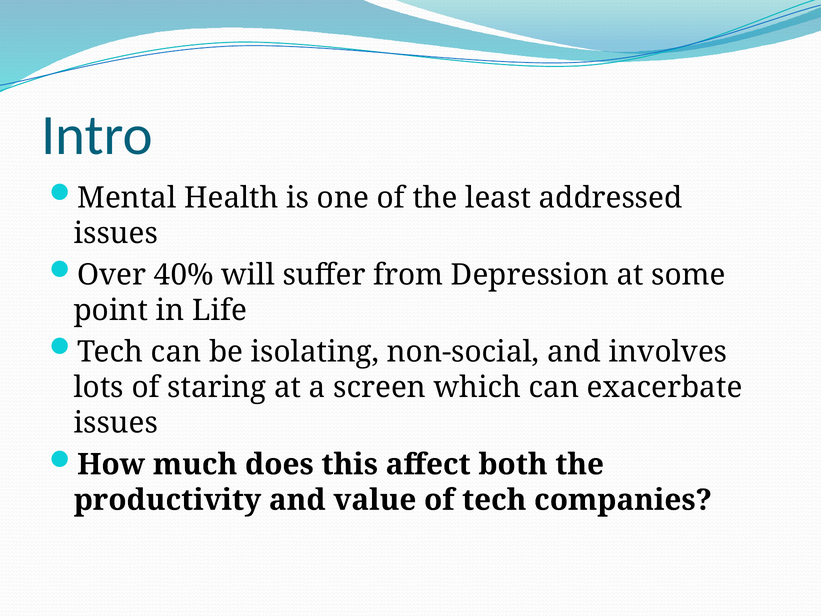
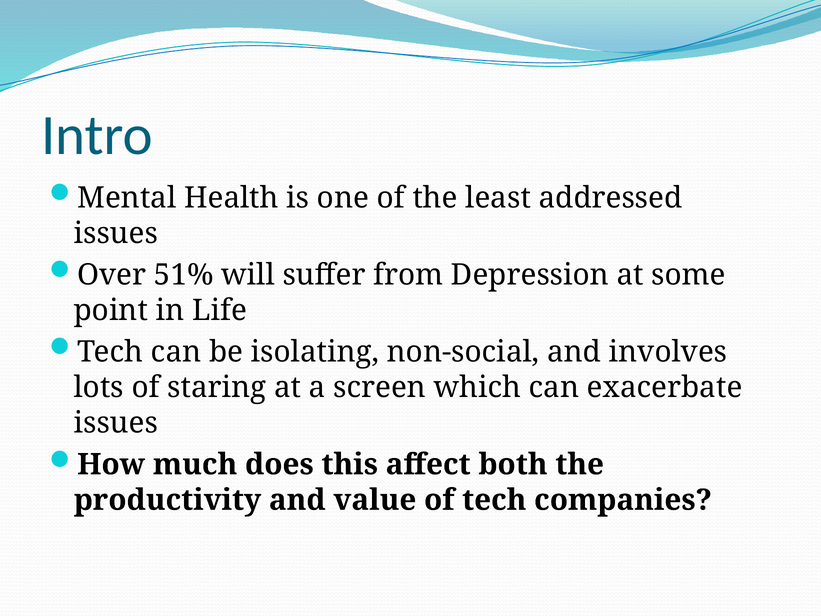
40%: 40% -> 51% (184, 275)
